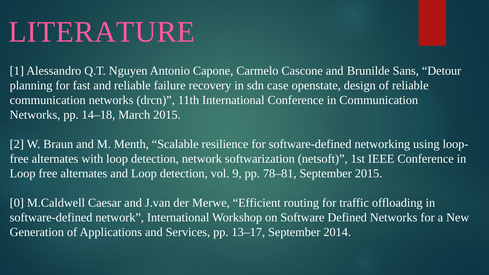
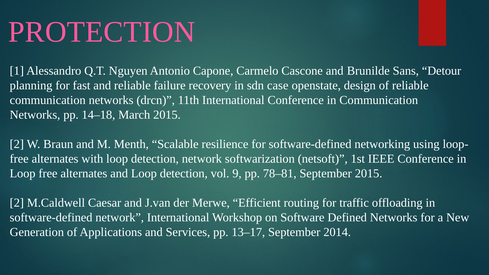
LITERATURE: LITERATURE -> PROTECTION (102, 32)
0: 0 -> 2 (17, 203)
